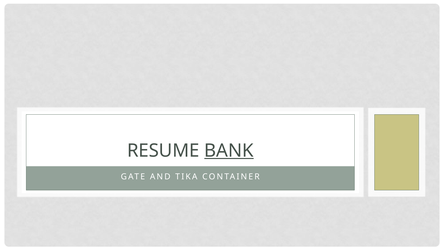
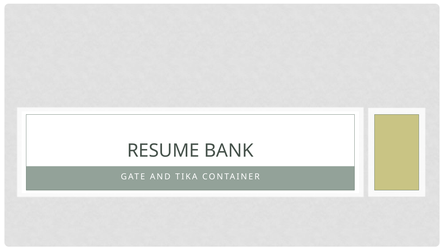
BANK underline: present -> none (229, 150)
